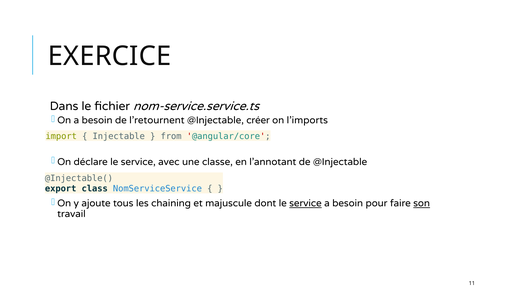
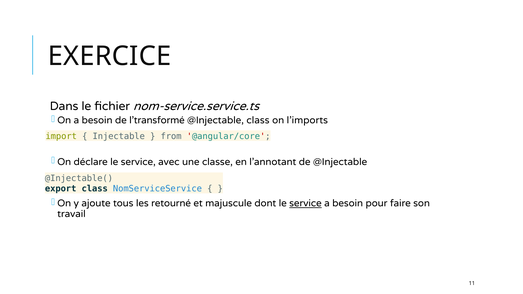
l’retournent: l’retournent -> l’transformé (157, 120)
@Injectable créer: créer -> class (258, 120)
chaining: chaining -> retourné (171, 204)
son underline: present -> none (422, 204)
